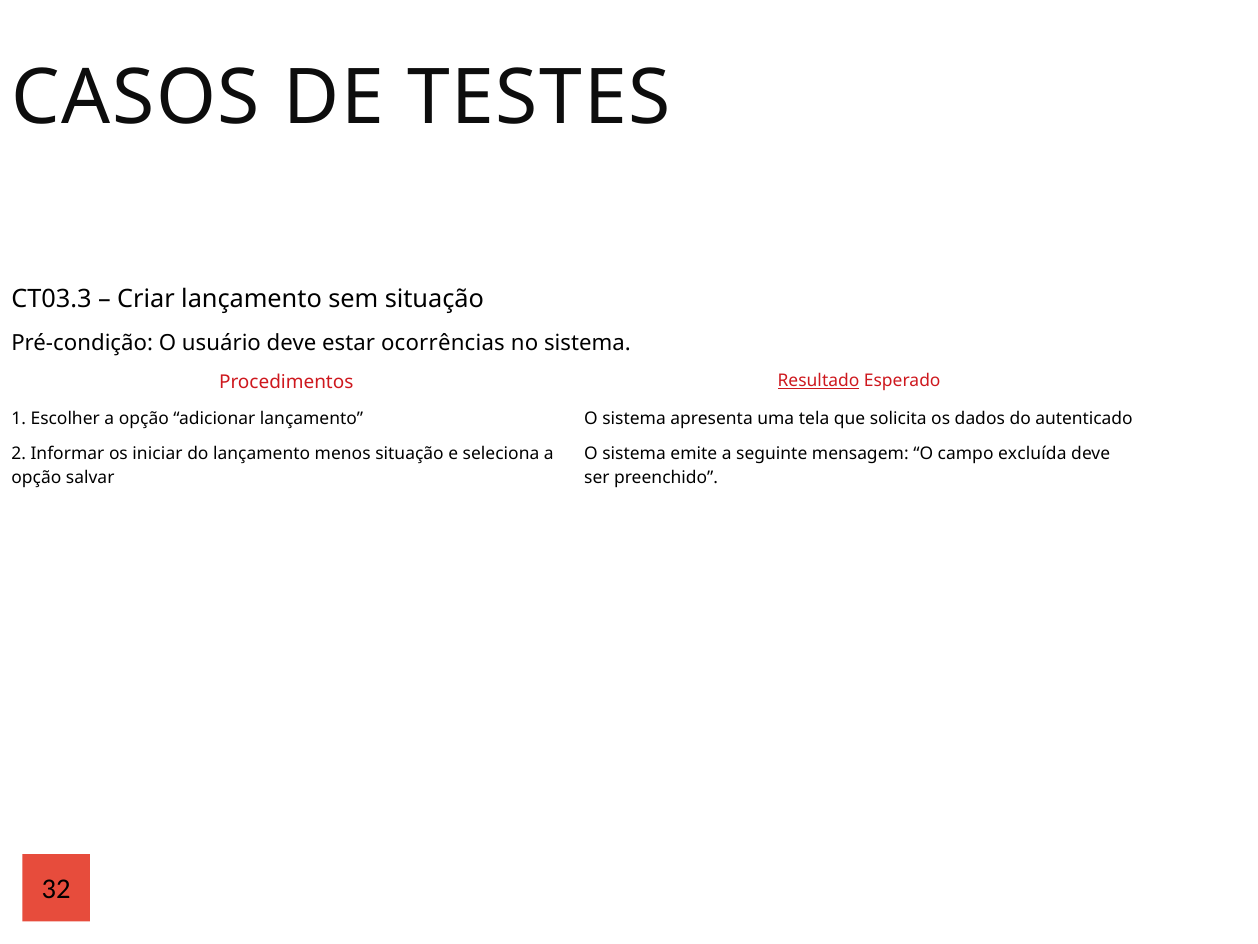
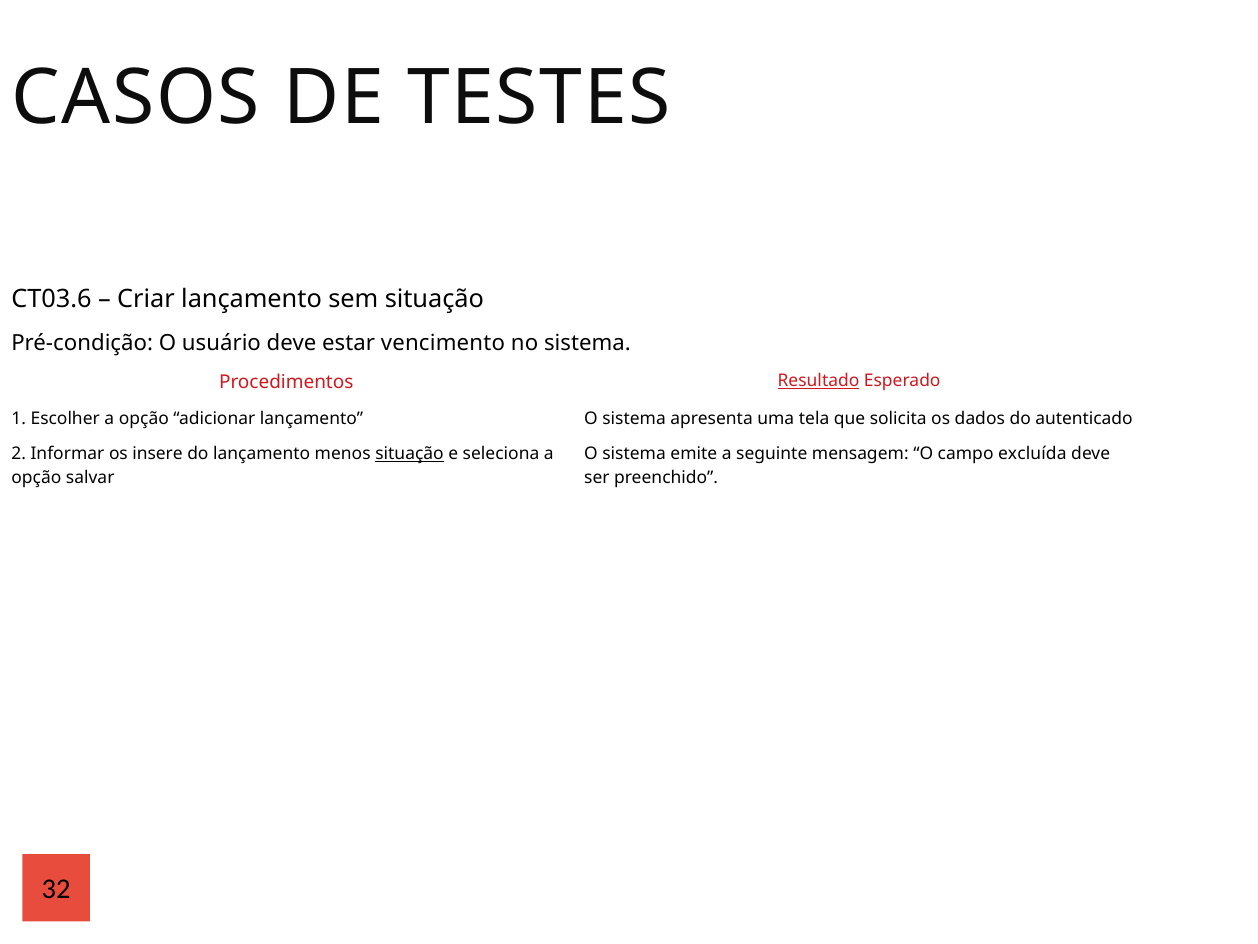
CT03.3: CT03.3 -> CT03.6 (51, 299)
ocorrências: ocorrências -> vencimento (443, 343)
iniciar: iniciar -> insere (158, 453)
situação underline: none -> present (410, 453)
